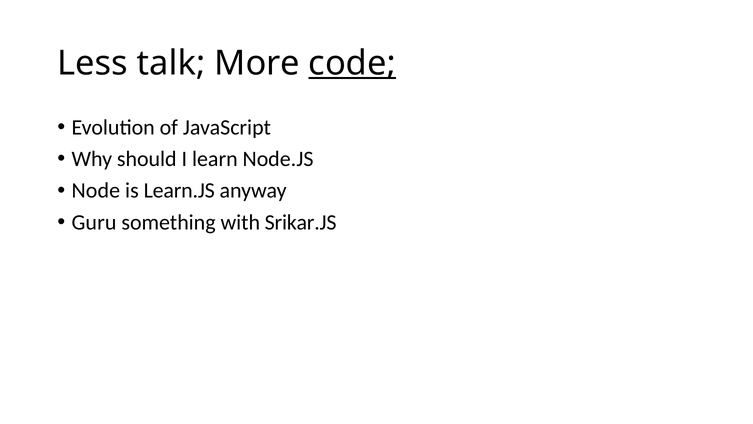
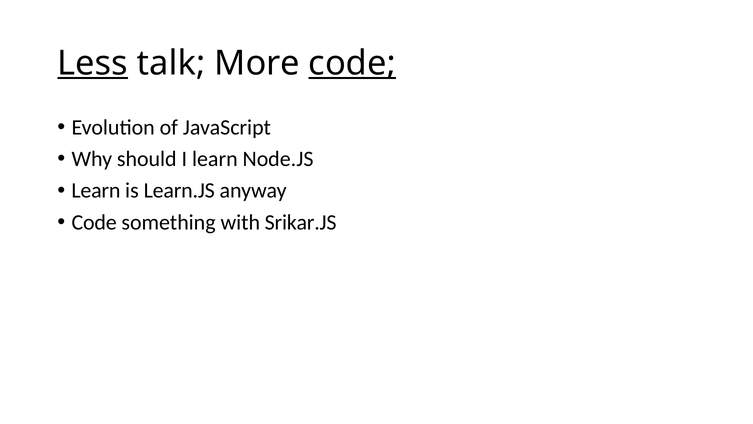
Less underline: none -> present (93, 63)
Node: Node -> Learn (96, 190)
Guru: Guru -> Code (94, 222)
